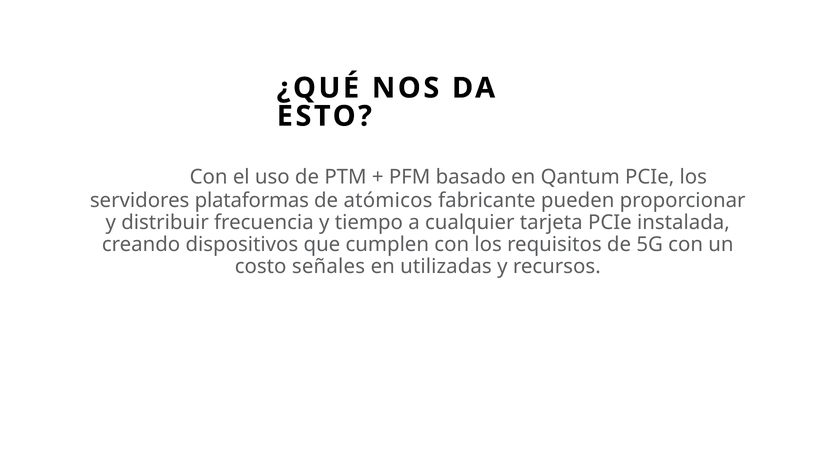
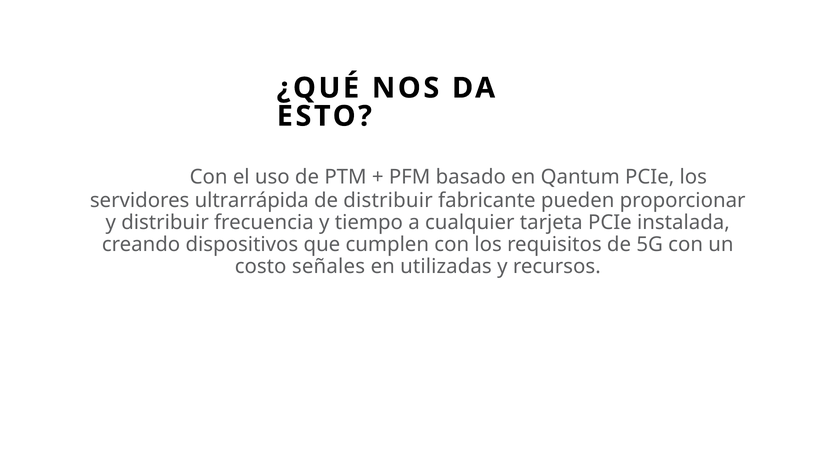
plataformas: plataformas -> ultrarrápida (252, 200)
de atómicos: atómicos -> distribuir (388, 200)
